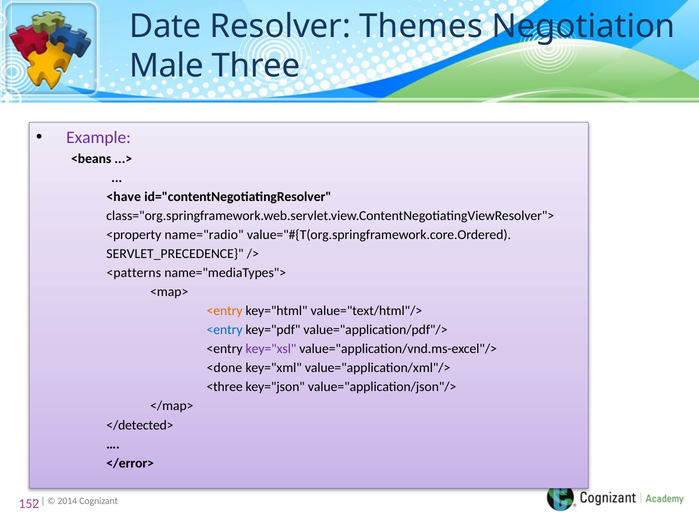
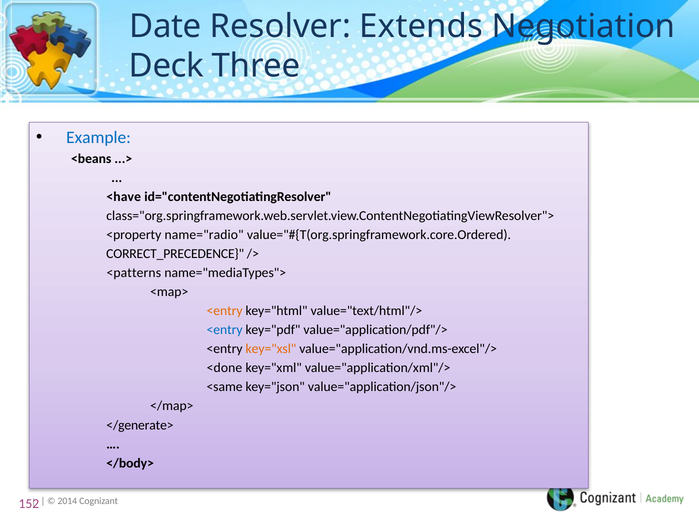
Themes: Themes -> Extends (421, 26)
Male: Male -> Deck (166, 66)
Example colour: purple -> blue (99, 138)
SERVLET_PRECEDENCE: SERVLET_PRECEDENCE -> CORRECT_PRECEDENCE (175, 254)
key="xsl colour: purple -> orange (271, 349)
<three: <three -> <same (225, 387)
</detected>: </detected> -> </generate> (140, 425)
</error>: </error> -> </body> (130, 463)
